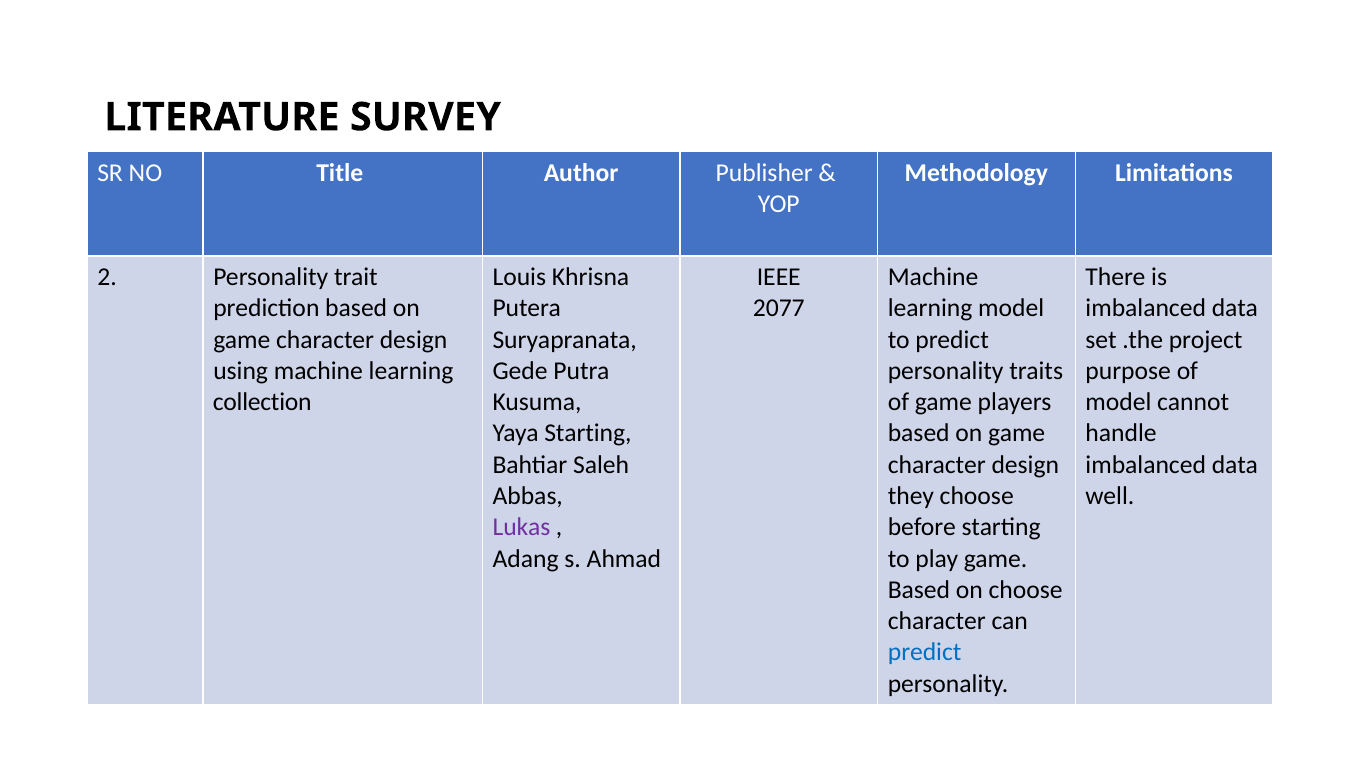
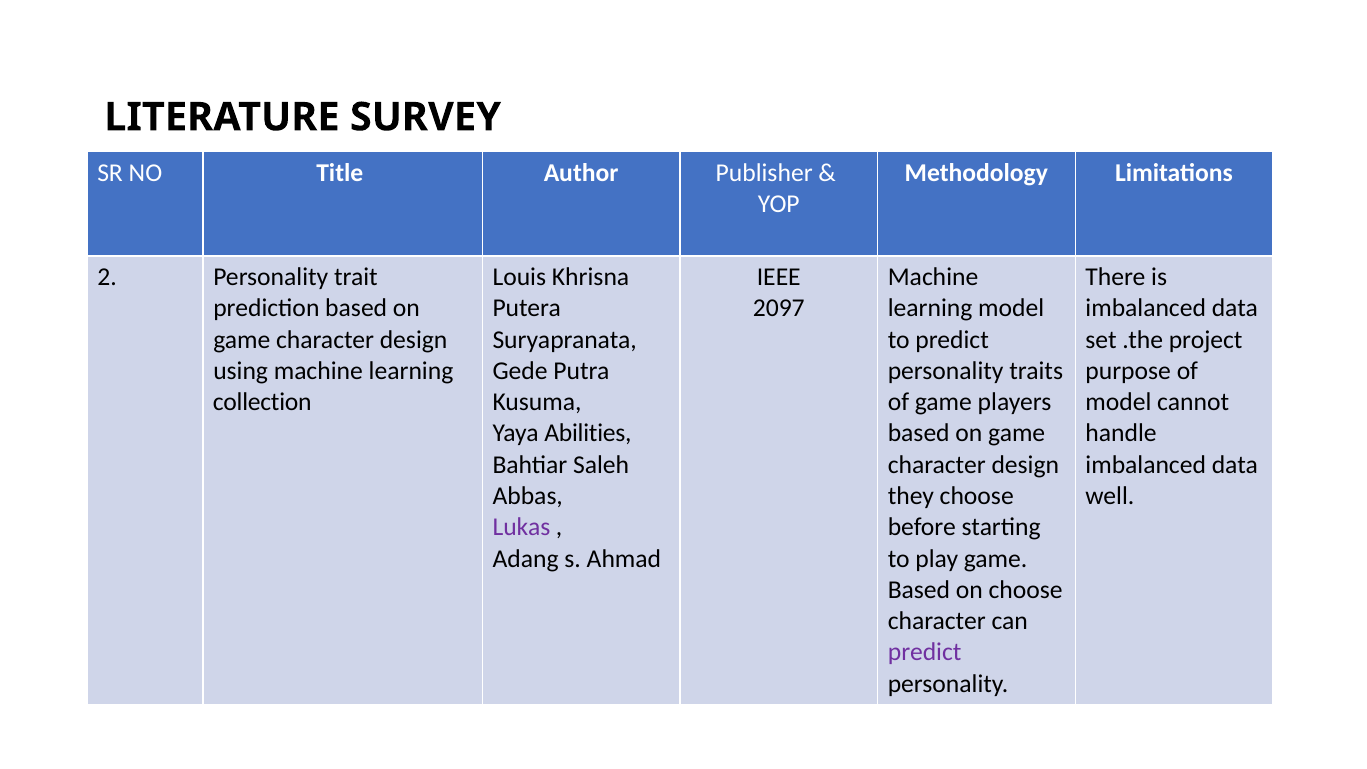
2077: 2077 -> 2097 (779, 308)
Yaya Starting: Starting -> Abilities (588, 433)
predict colour: blue -> purple (925, 652)
